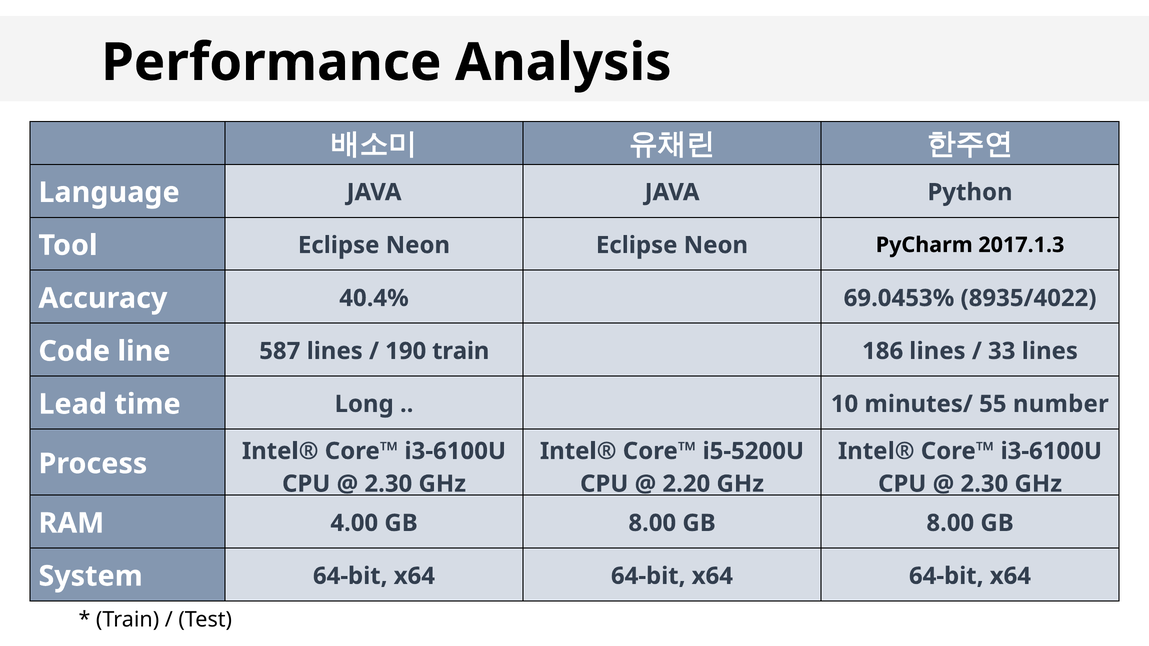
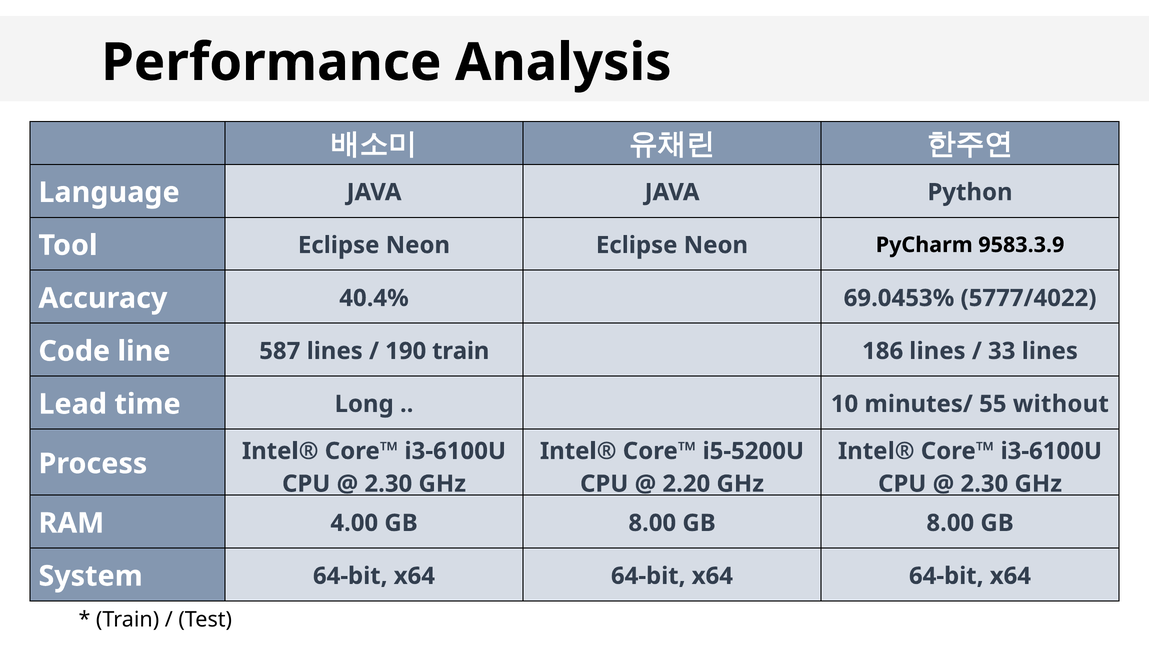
2017.1.3: 2017.1.3 -> 9583.3.9 (1021, 245)
8935/4022: 8935/4022 -> 5777/4022 (1029, 298)
number: number -> without (1061, 404)
